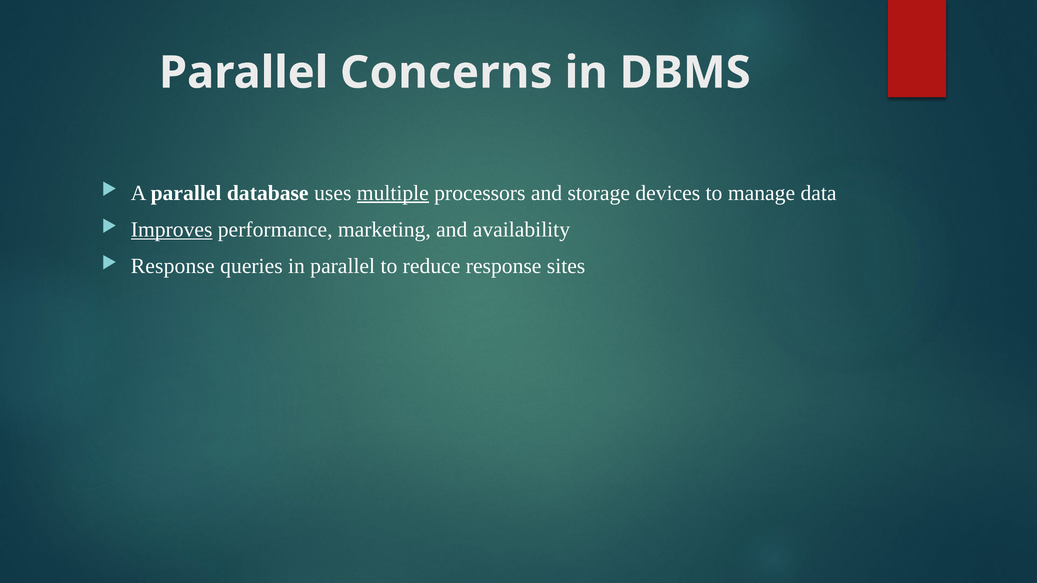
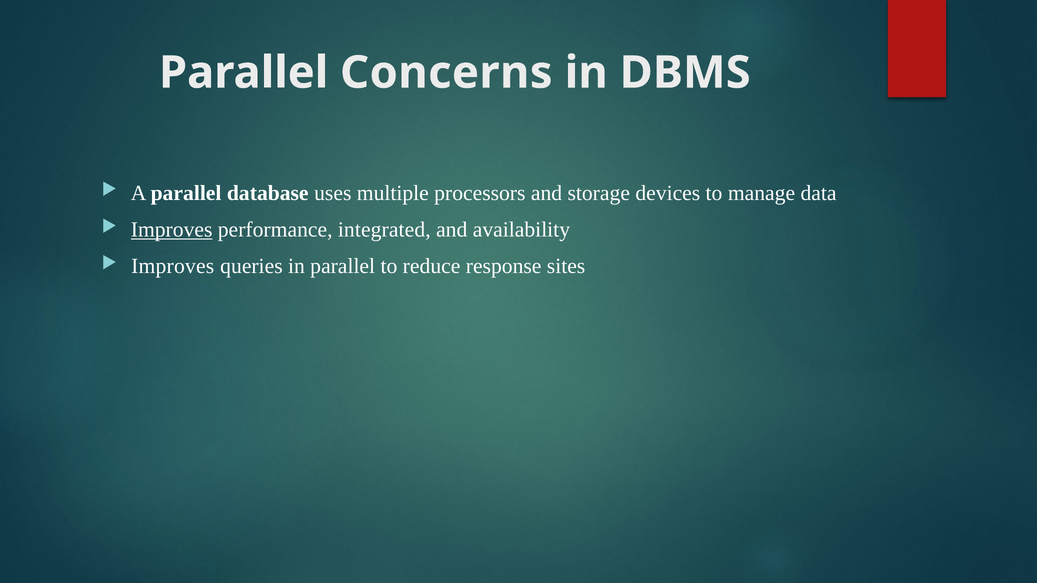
multiple underline: present -> none (393, 193)
marketing: marketing -> integrated (384, 230)
Response: Response -> Improves (173, 266)
